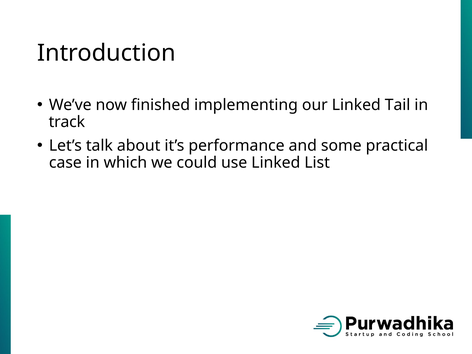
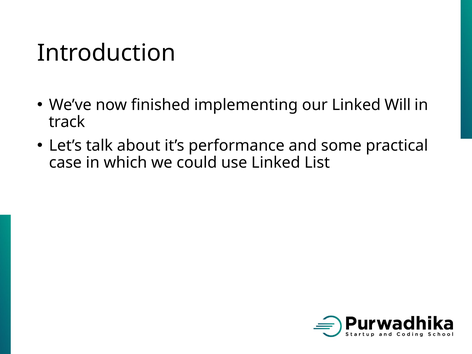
Tail: Tail -> Will (398, 105)
